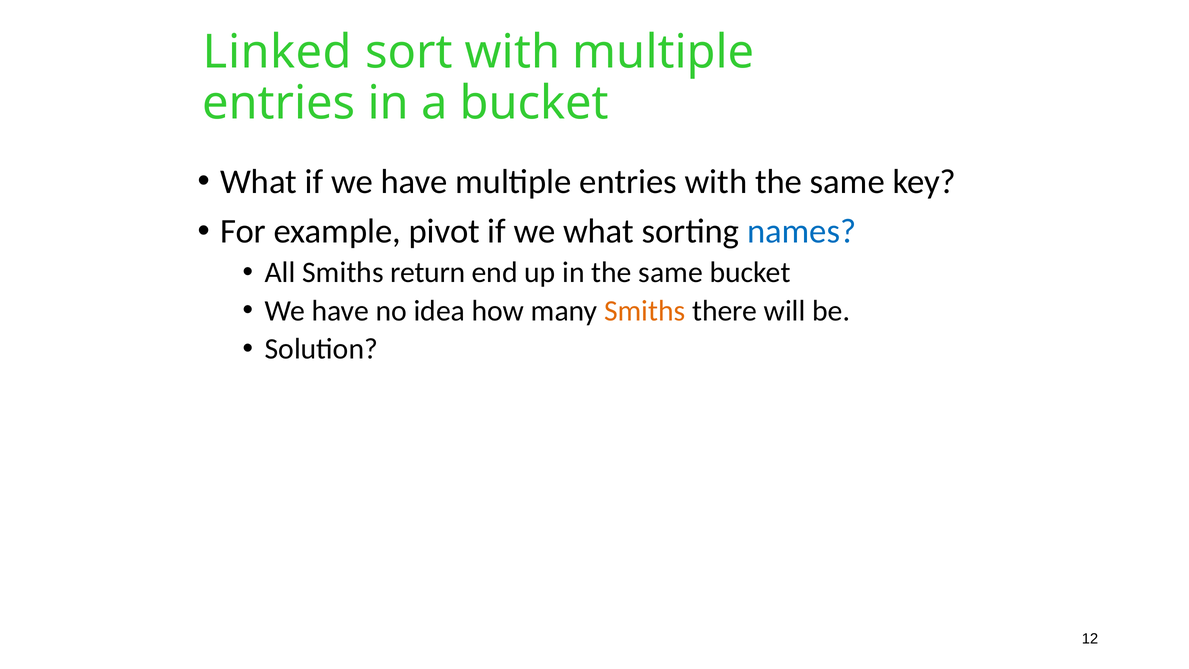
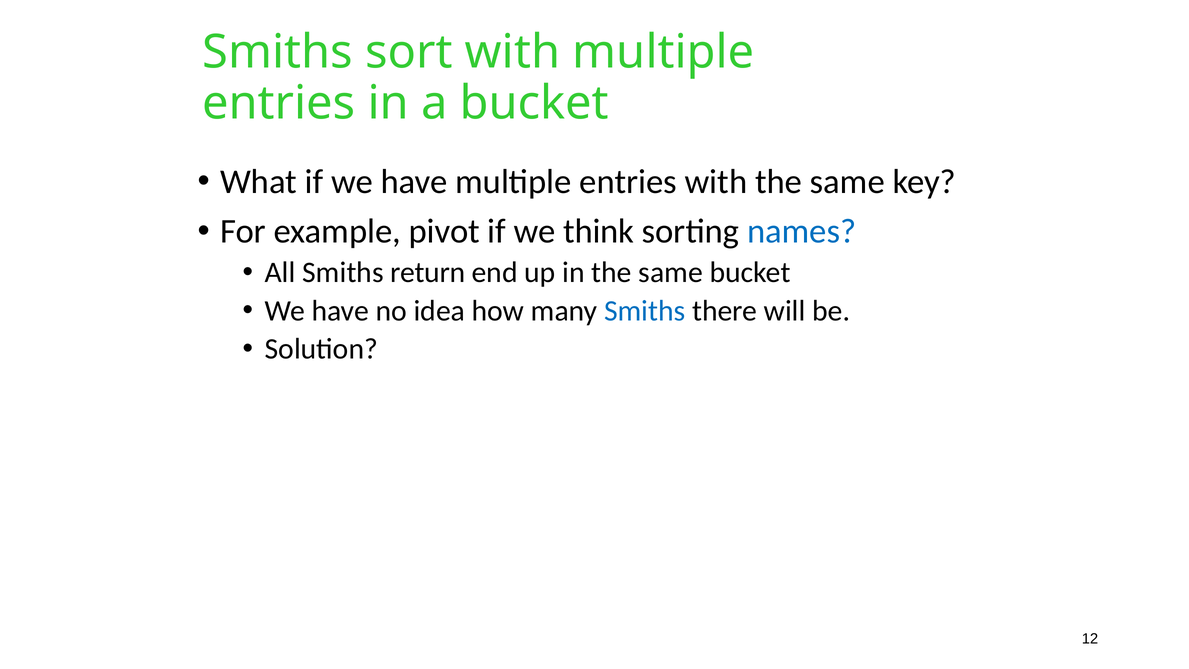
Linked: Linked -> Smiths (278, 52)
we what: what -> think (599, 231)
Smiths colour: orange -> blue (645, 311)
